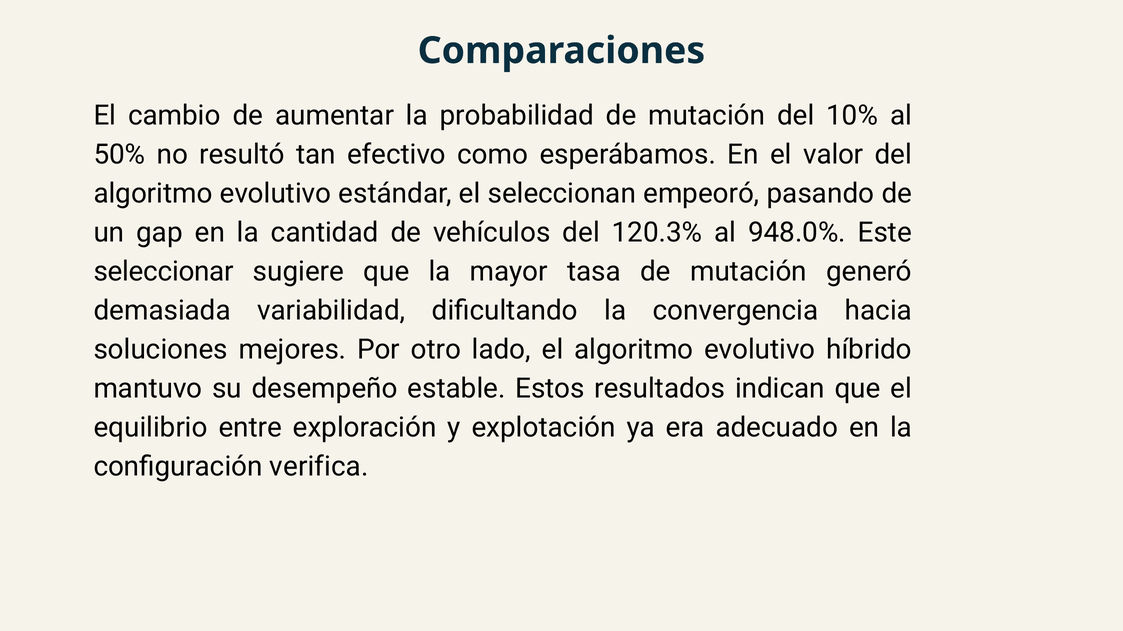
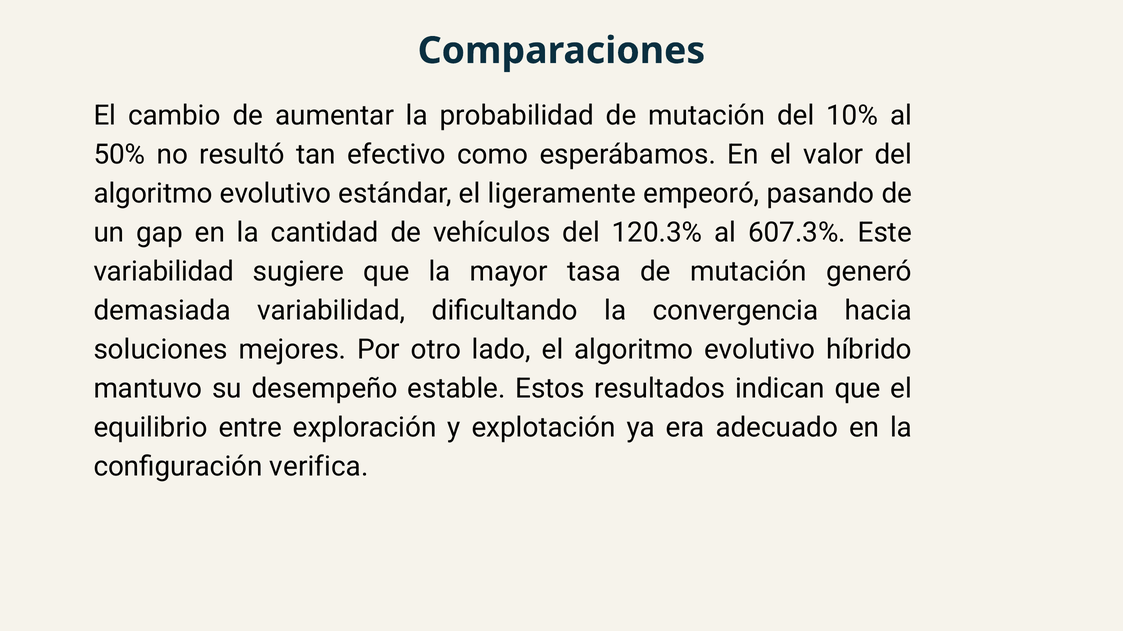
seleccionan: seleccionan -> ligeramente (562, 194)
948.0%: 948.0% -> 607.3% (797, 233)
seleccionar: seleccionar -> variabilidad (164, 272)
